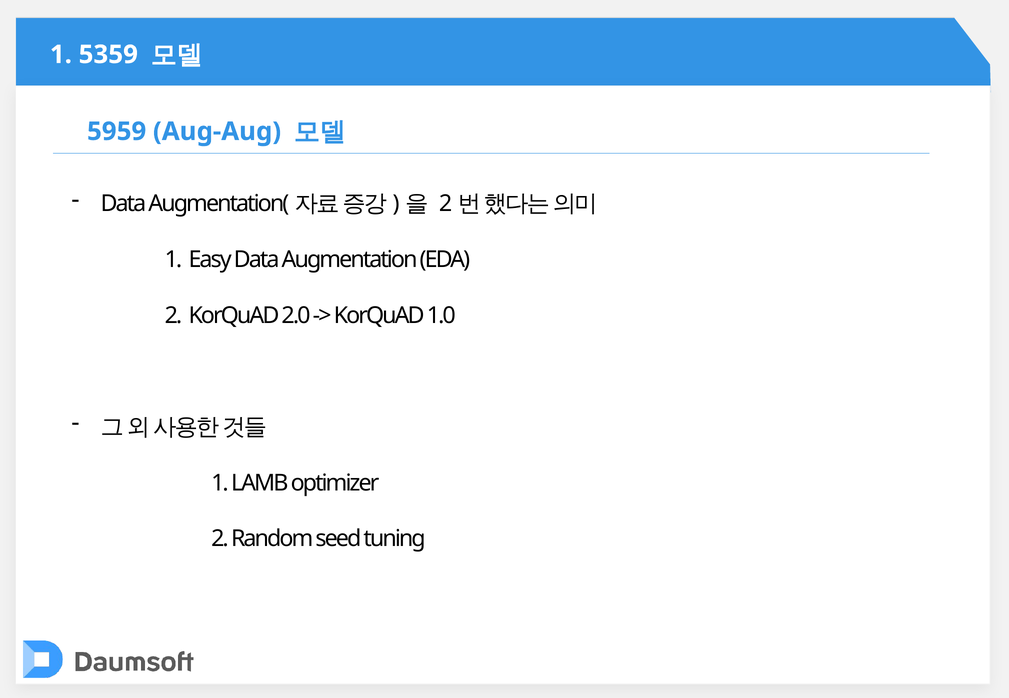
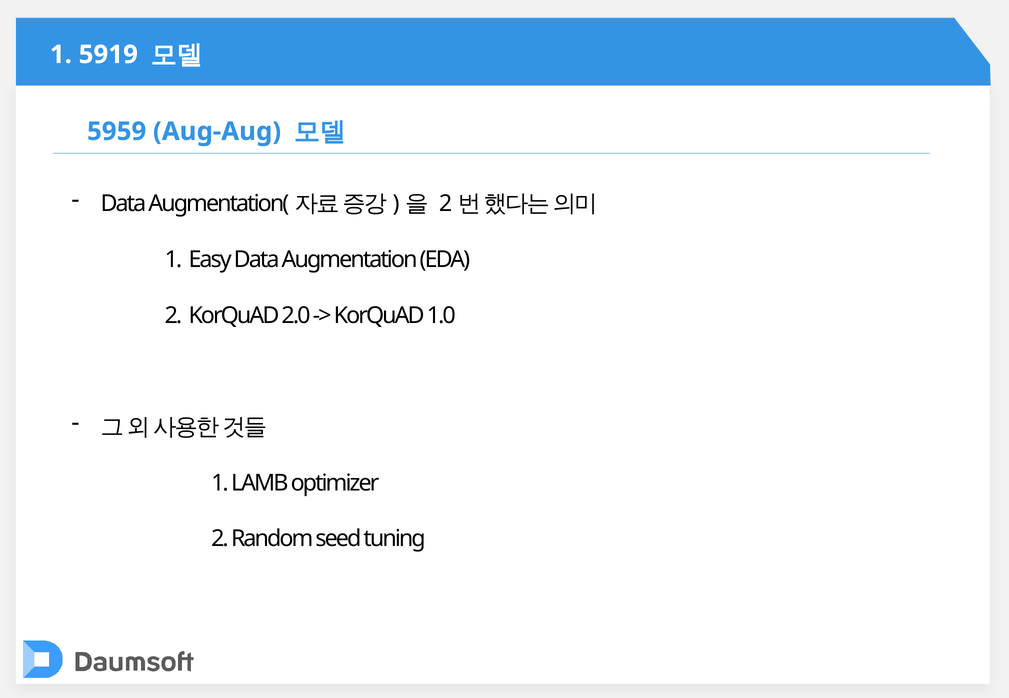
5359: 5359 -> 5919 (108, 55)
